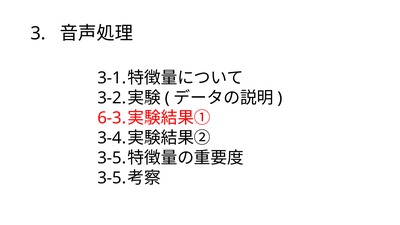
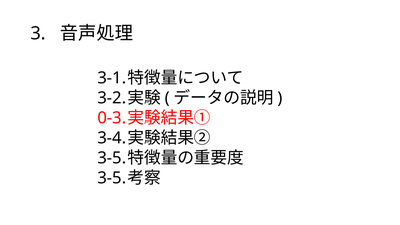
6-3: 6-3 -> 0-3 (112, 118)
